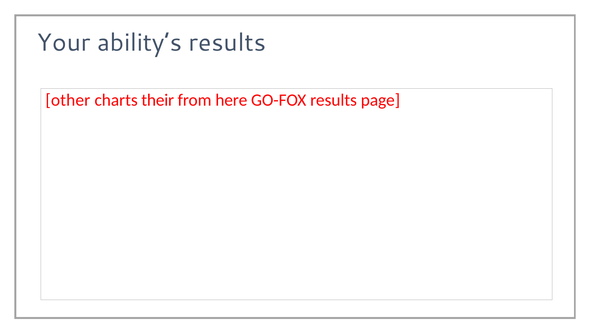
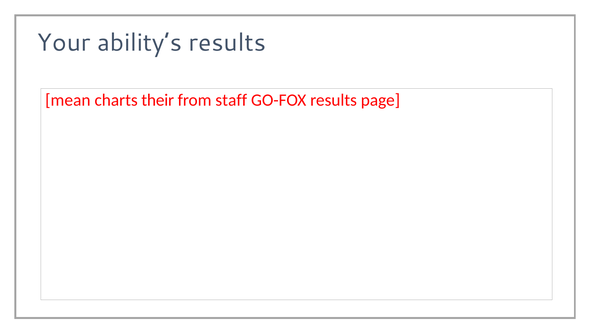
other: other -> mean (68, 100)
here: here -> staff (231, 100)
